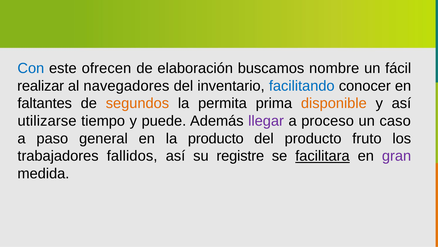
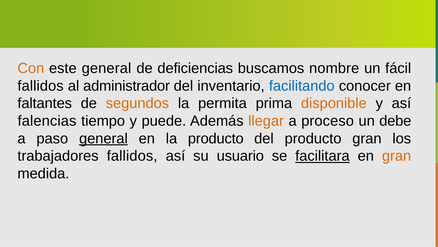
Con colour: blue -> orange (31, 68)
este ofrecen: ofrecen -> general (106, 68)
elaboración: elaboración -> deficiencias (195, 68)
realizar: realizar -> fallidos (41, 86)
navegadores: navegadores -> administrador (127, 86)
utilizarse: utilizarse -> falencias (47, 121)
llegar colour: purple -> orange (266, 121)
caso: caso -> debe (395, 121)
general underline: none -> present (103, 138)
producto fruto: fruto -> gran (367, 138)
registre: registre -> usuario (240, 156)
gran colour: purple -> orange (397, 156)
